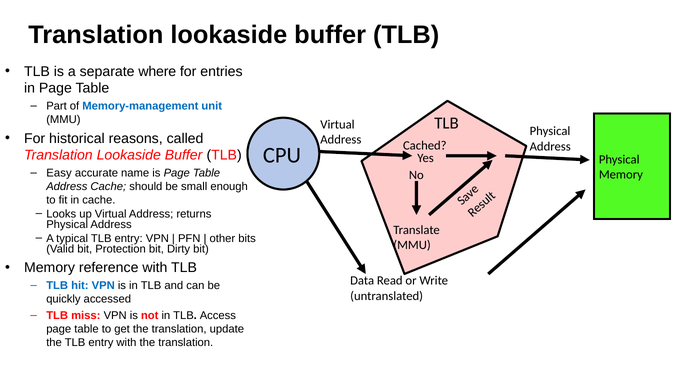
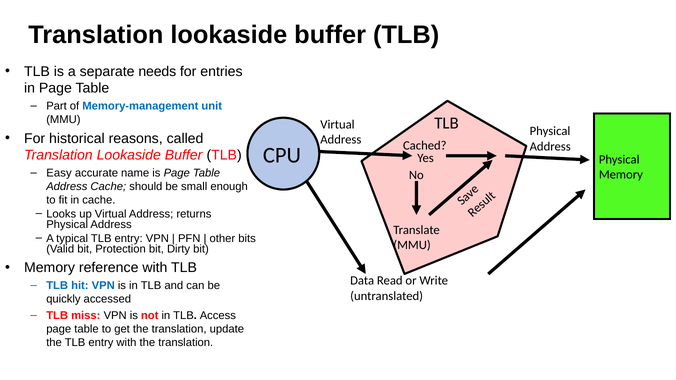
where: where -> needs (157, 71)
